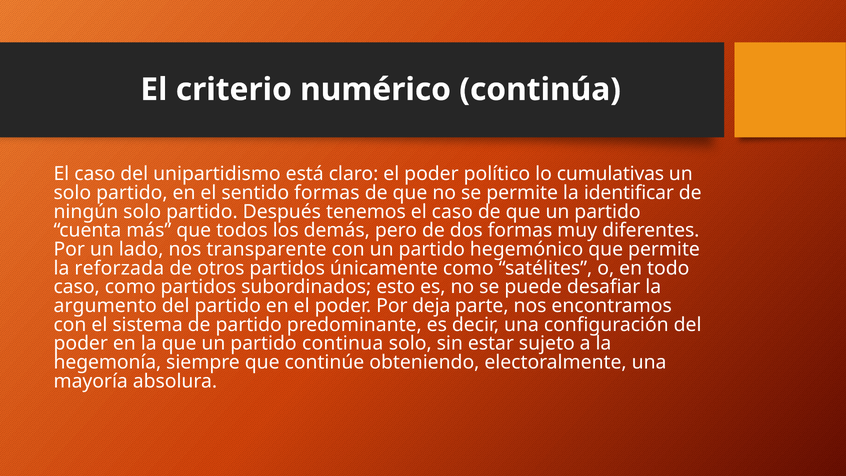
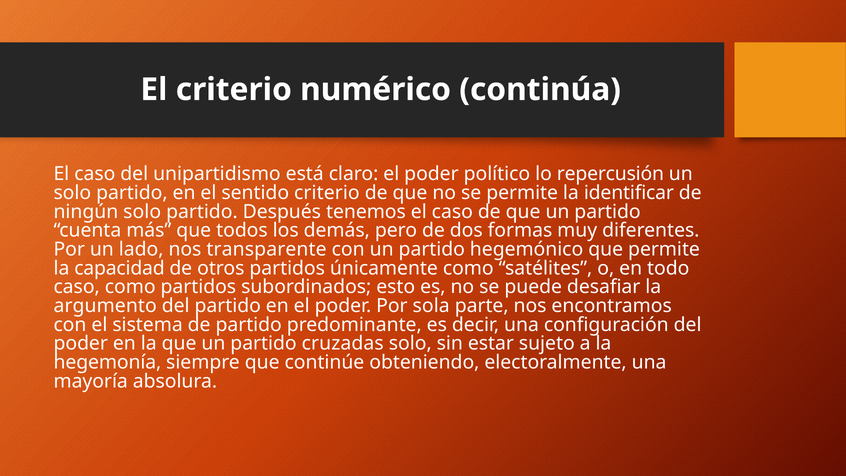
cumulativas: cumulativas -> repercusión (610, 174)
sentido formas: formas -> criterio (327, 193)
reforzada: reforzada -> capacidad (119, 268)
deja: deja -> sola (431, 306)
continua: continua -> cruzadas (343, 343)
